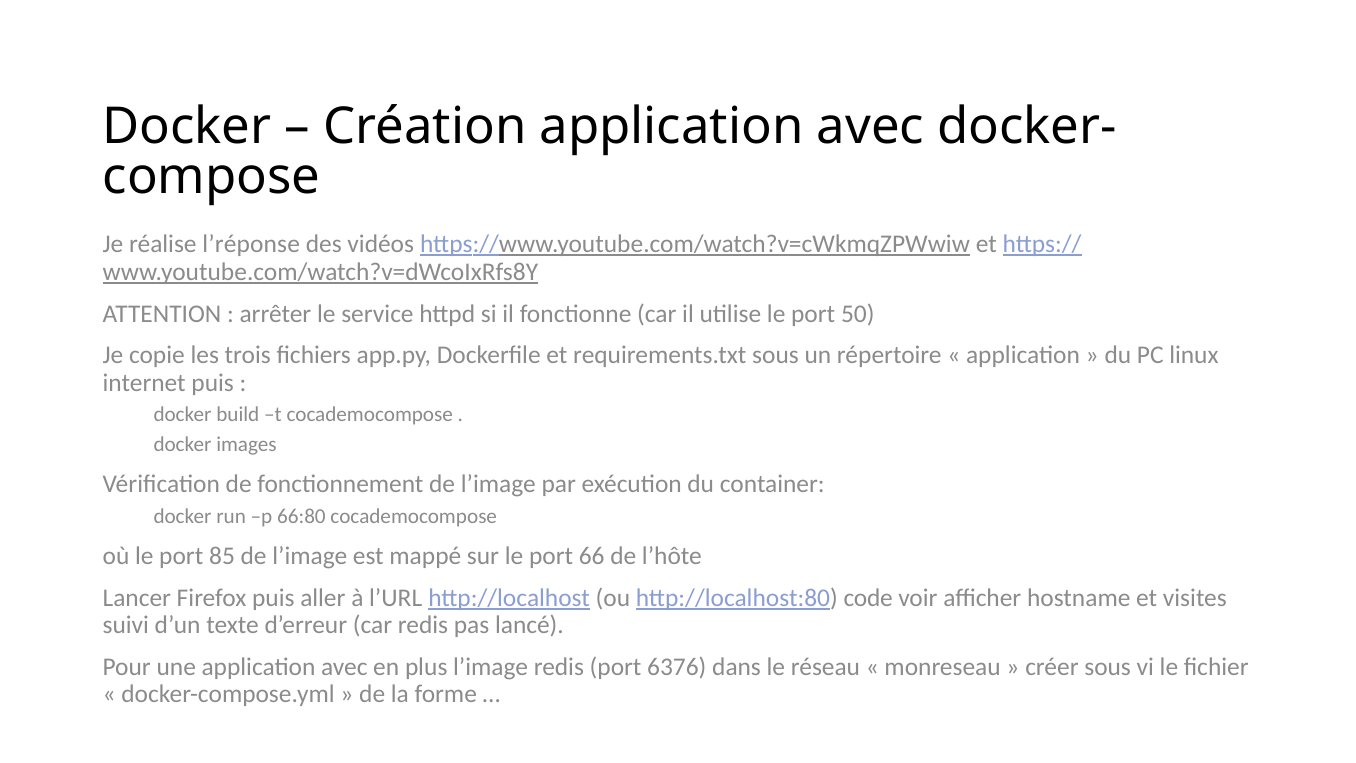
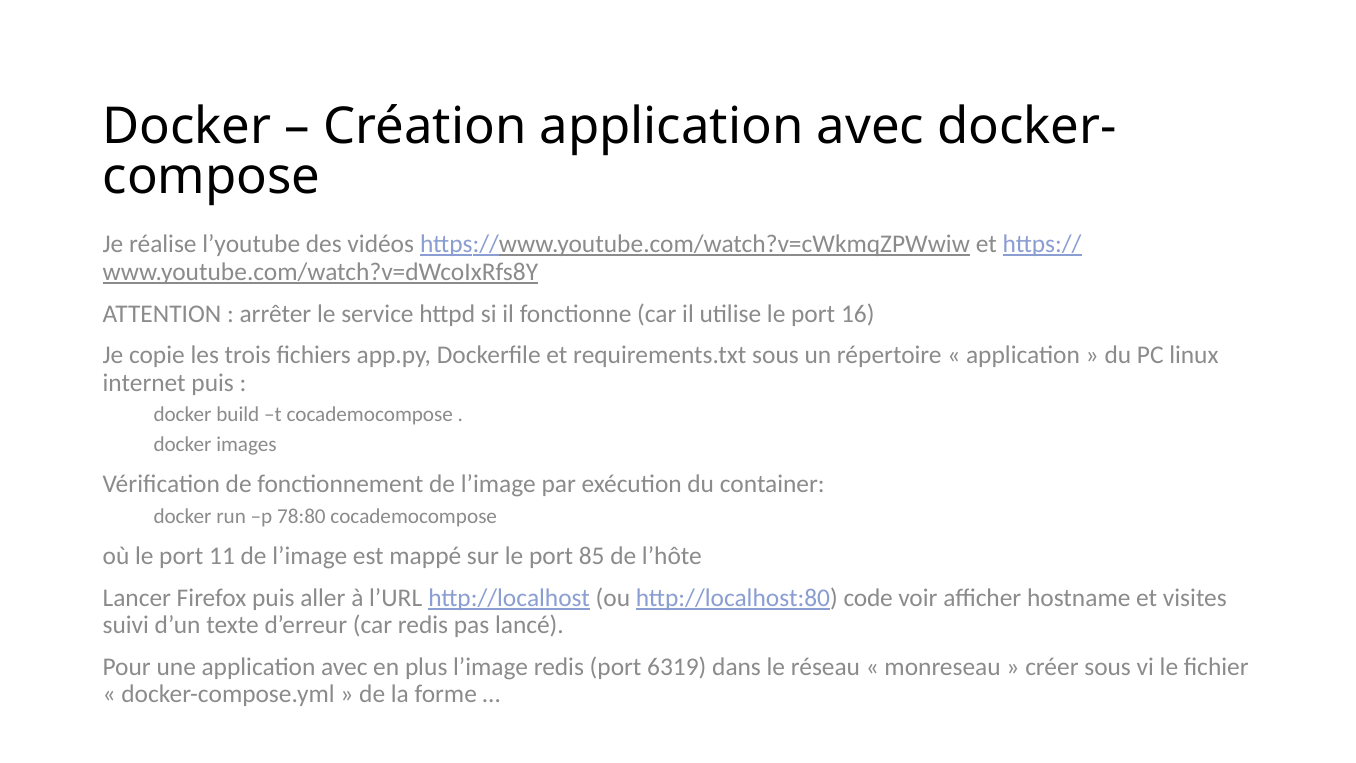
l’réponse: l’réponse -> l’youtube (251, 244)
50: 50 -> 16 (858, 314)
66:80: 66:80 -> 78:80 (301, 516)
85: 85 -> 11 (222, 556)
66: 66 -> 85 (592, 556)
6376: 6376 -> 6319 (677, 667)
